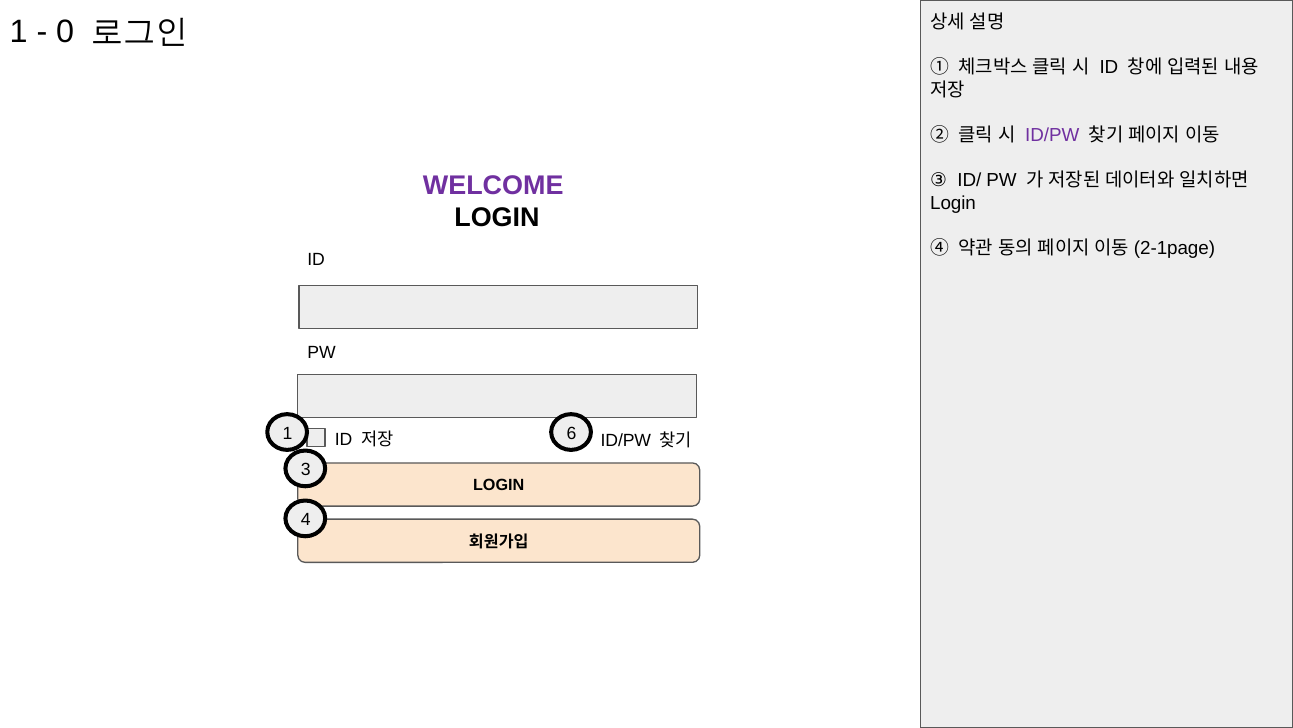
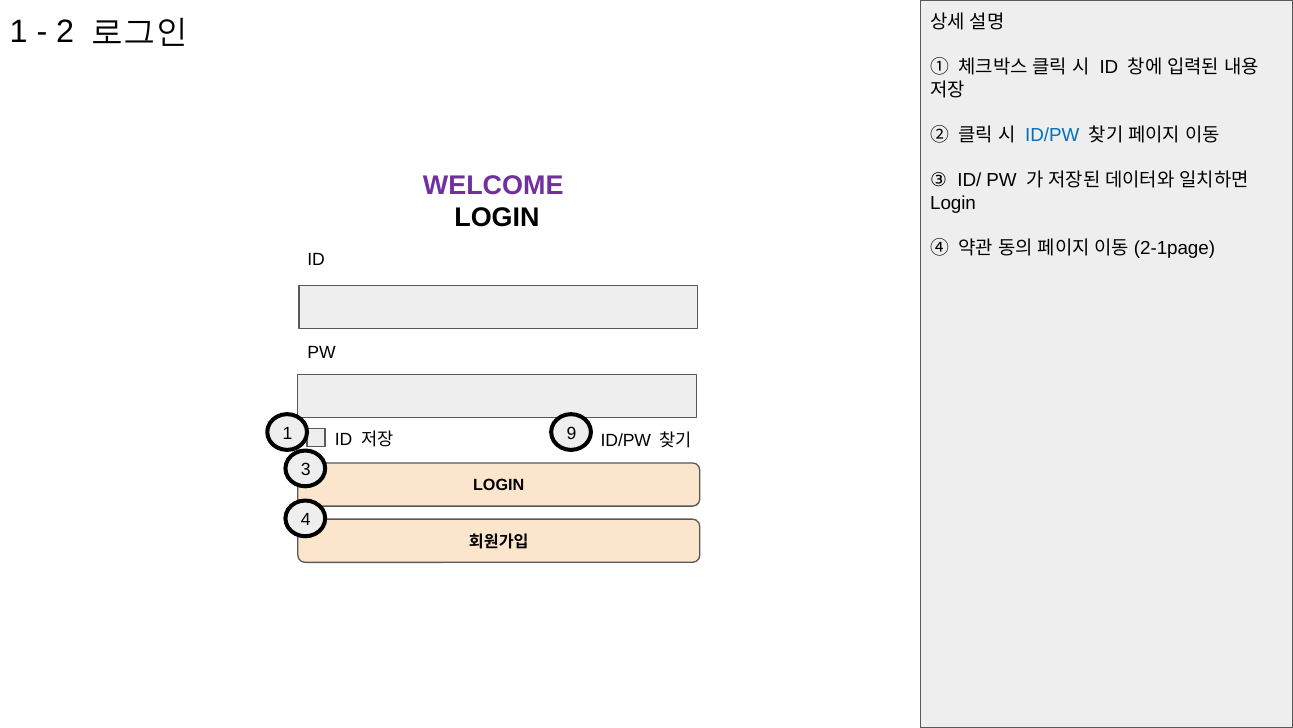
0: 0 -> 2 (65, 31)
ID/PW colour: purple -> blue (1052, 135)
6: 6 -> 9 (571, 433)
